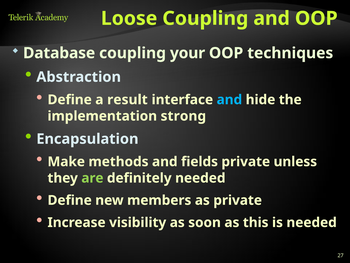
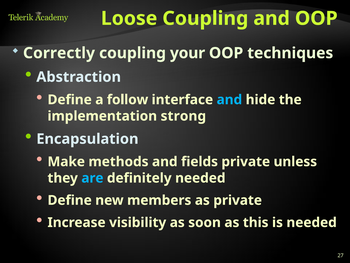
Database: Database -> Correctly (59, 53)
result: result -> follow (128, 100)
are colour: light green -> light blue (92, 178)
